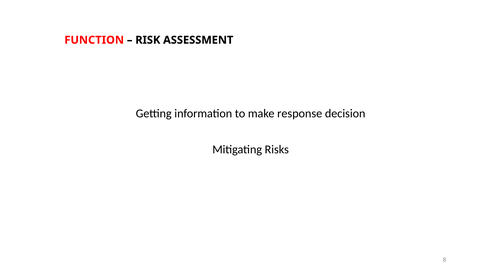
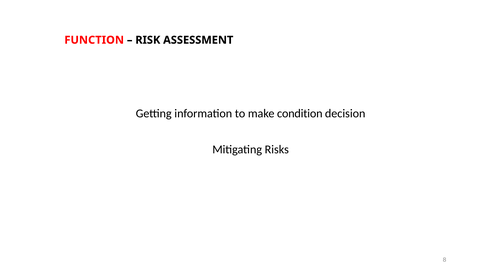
response: response -> condition (300, 113)
